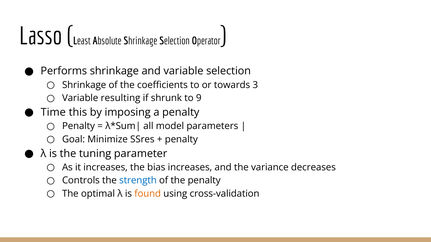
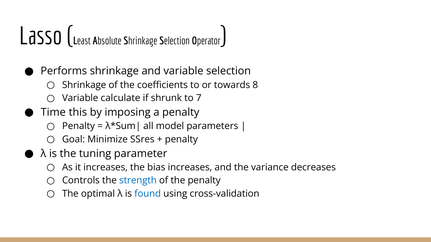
3: 3 -> 8 (255, 85)
resulting: resulting -> calculate (121, 98)
9: 9 -> 7 (199, 98)
found colour: orange -> blue (148, 194)
